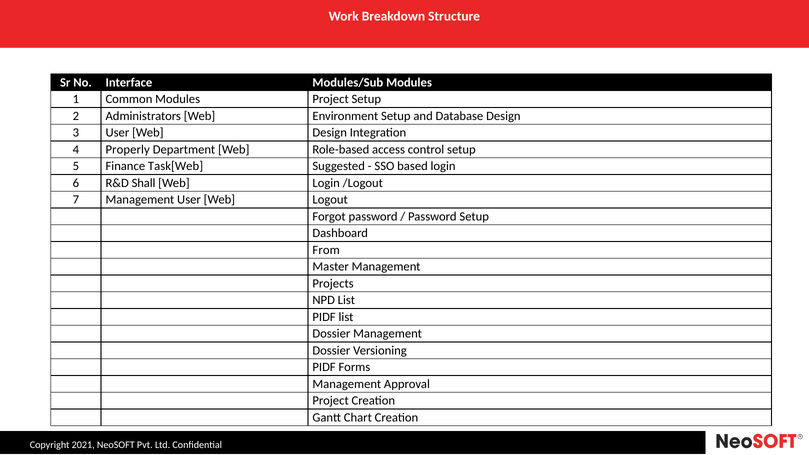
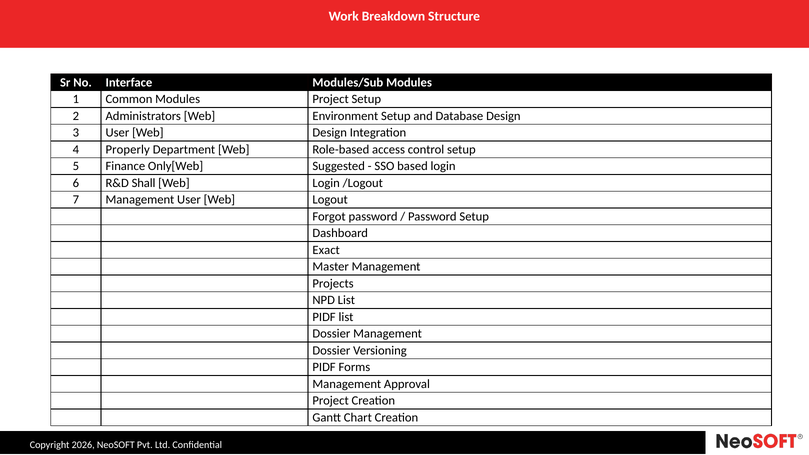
Task[Web: Task[Web -> Only[Web (176, 166)
From: From -> Exact (326, 250)
2021: 2021 -> 2026 (83, 445)
